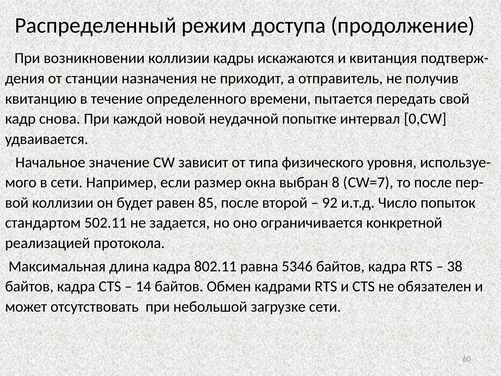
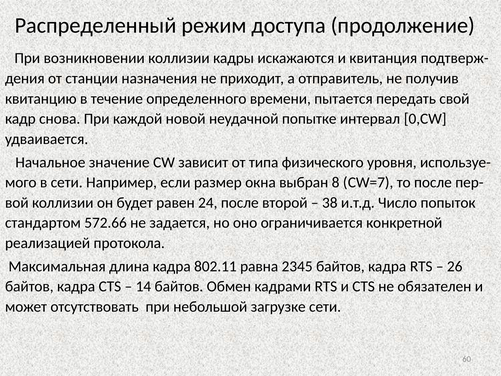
85: 85 -> 24 (208, 203)
92: 92 -> 38 (330, 203)
502.11: 502.11 -> 572.66 (106, 223)
5346: 5346 -> 2345 (297, 266)
38: 38 -> 26 (455, 266)
